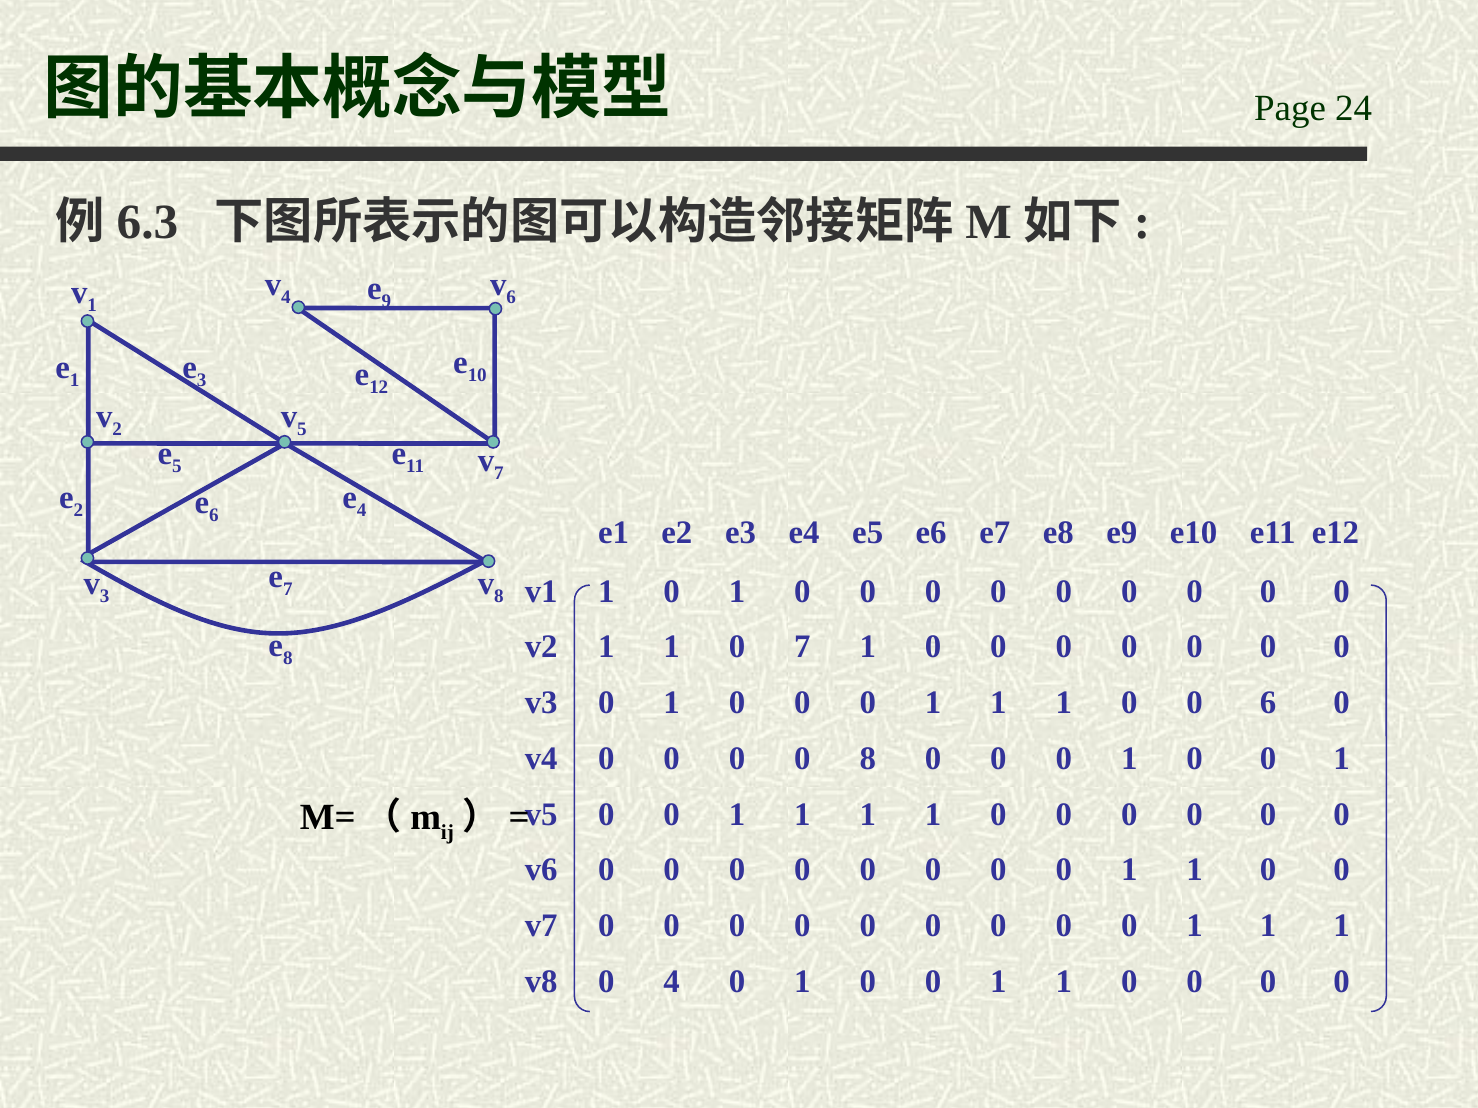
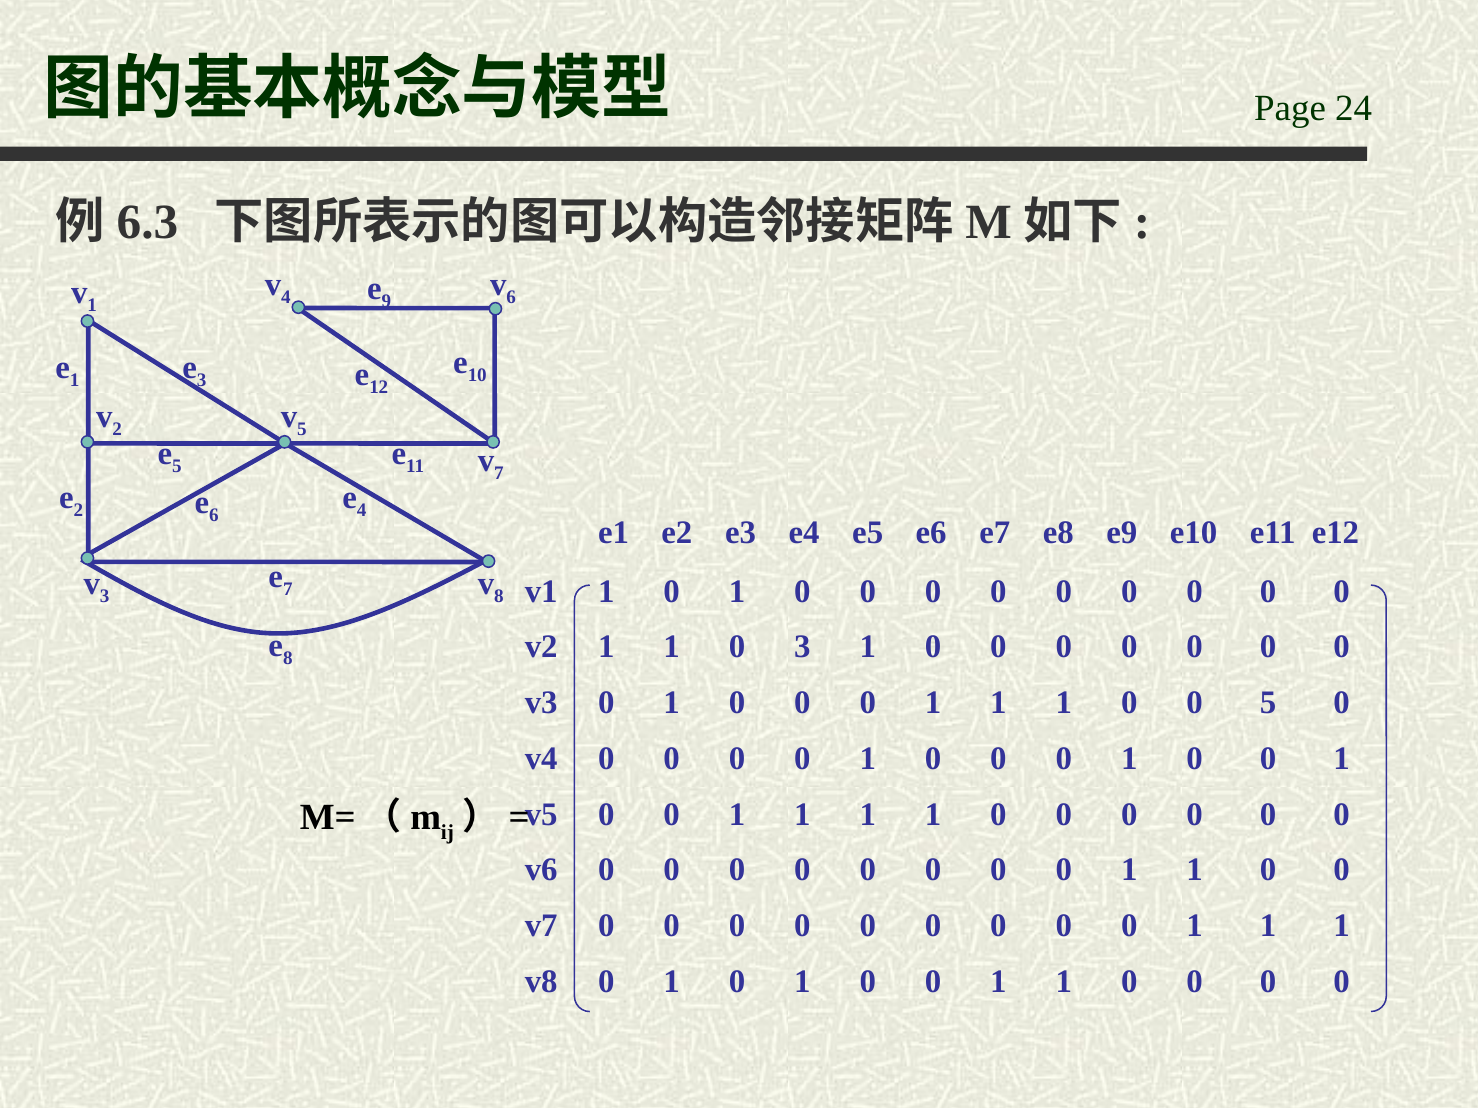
0 7: 7 -> 3 (802, 647)
0 6: 6 -> 5 (1268, 703)
8: 8 -> 1 (868, 759)
4: 4 -> 1 (672, 982)
